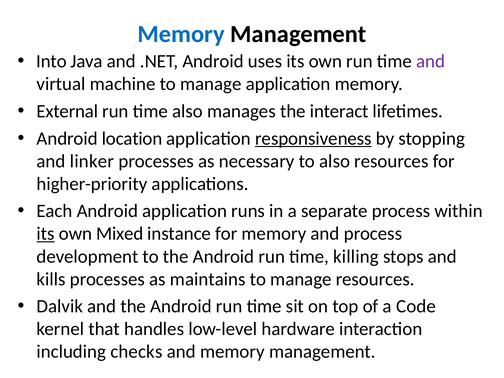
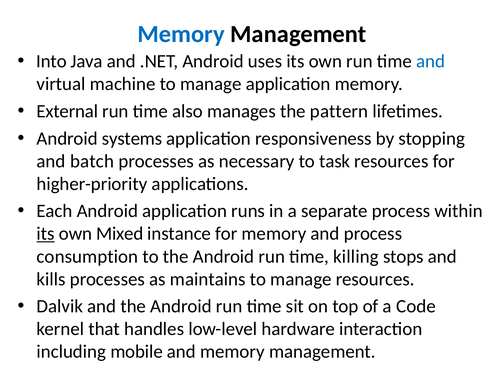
and colour: purple -> blue (431, 61)
interact: interact -> pattern (339, 111)
location: location -> systems (132, 138)
responsiveness underline: present -> none (313, 138)
linker: linker -> batch (92, 161)
to also: also -> task (335, 161)
development: development -> consumption (87, 256)
checks: checks -> mobile (137, 352)
